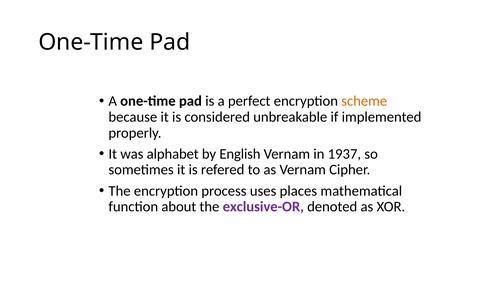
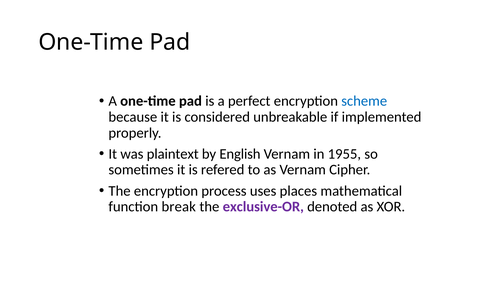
scheme colour: orange -> blue (364, 101)
alphabet: alphabet -> plaintext (173, 154)
1937: 1937 -> 1955 (344, 154)
about: about -> break (179, 207)
